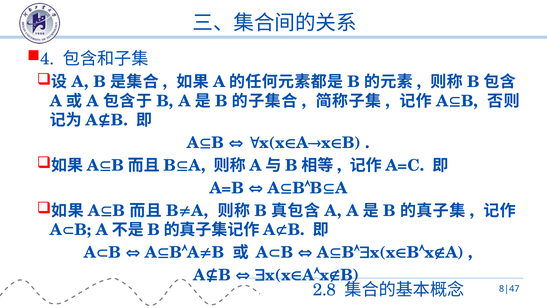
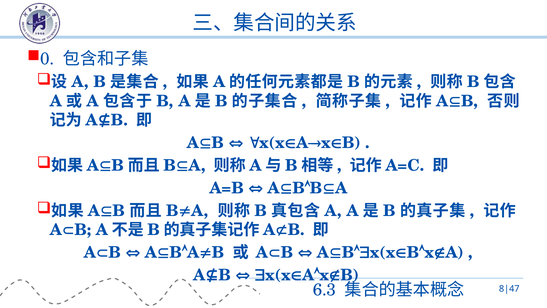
4: 4 -> 0 (47, 59)
2.8: 2.8 -> 6.3 (324, 290)
